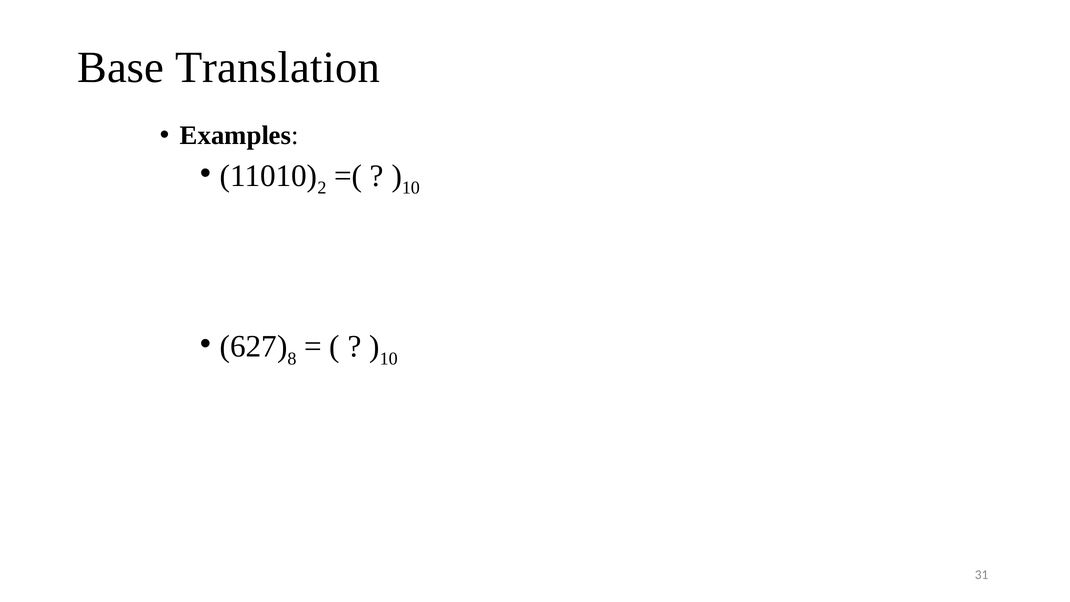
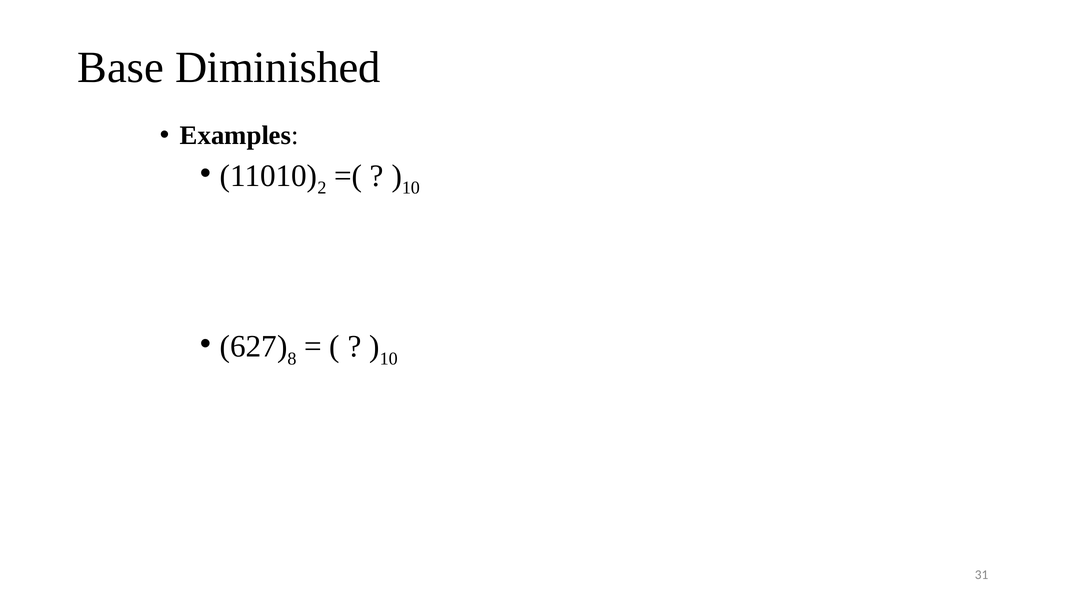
Translation: Translation -> Diminished (278, 67)
